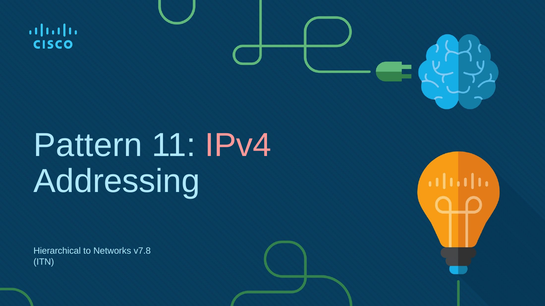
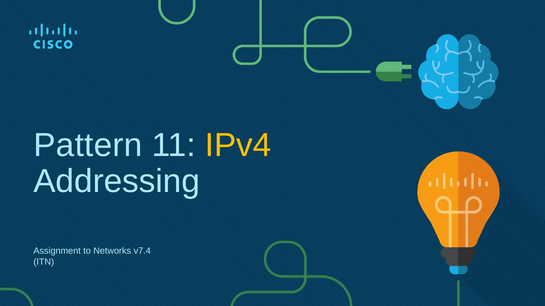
IPv4 colour: pink -> yellow (238, 146)
Hierarchical: Hierarchical -> Assignment (57, 251)
v7.8: v7.8 -> v7.4 (142, 251)
